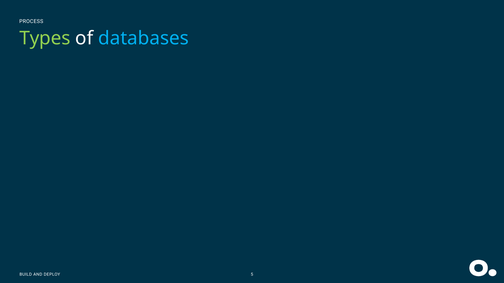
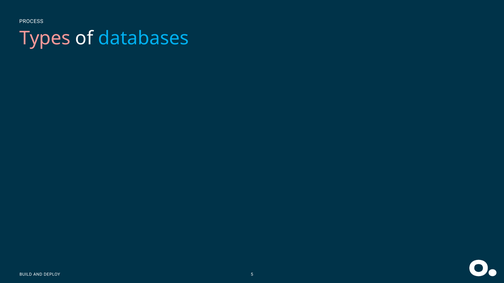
Types colour: light green -> pink (45, 38)
